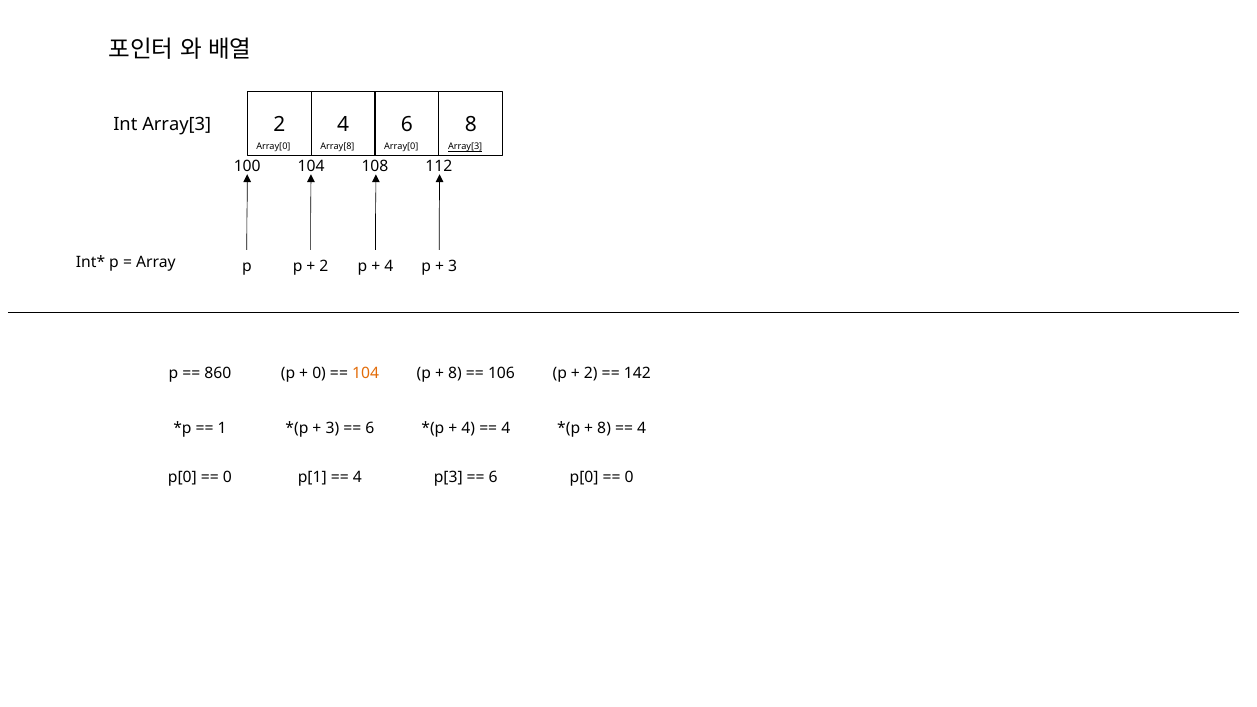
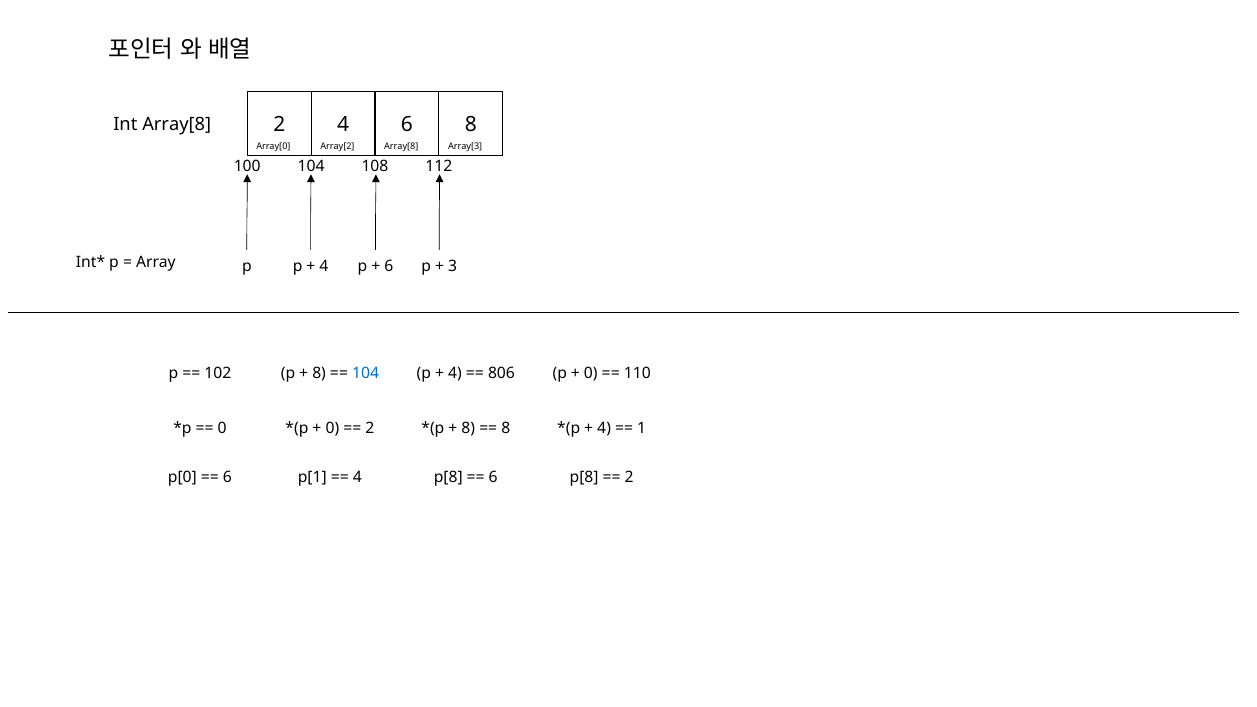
Int Array[3: Array[3 -> Array[8 (177, 125)
Array[8: Array[8 -> Array[2 (337, 147)
Array[0: Array[0 -> Array[8 (401, 147)
Array[3 underline: present -> none (465, 147)
2: 2 -> 4 (324, 267)
4: 4 -> 6 (389, 267)
860: 860 -> 102 (218, 373)
0: 0 -> 8 (319, 373)
104 colour: orange -> blue (366, 373)
8: 8 -> 4 (455, 373)
106: 106 -> 806 (501, 373)
2: 2 -> 0 (591, 373)
142: 142 -> 110 (637, 373)
1: 1 -> 0 (222, 428)
3: 3 -> 0 (332, 428)
6: 6 -> 2 (370, 428)
4: 4 -> 8 (468, 428)
4: 4 -> 8 (506, 428)
8: 8 -> 4 (604, 428)
4: 4 -> 1 (642, 428)
0: 0 -> 6 (227, 477)
4 p[3: p[3 -> p[8 (448, 477)
6 p[0: p[0 -> p[8 (584, 477)
0: 0 -> 2 (629, 477)
